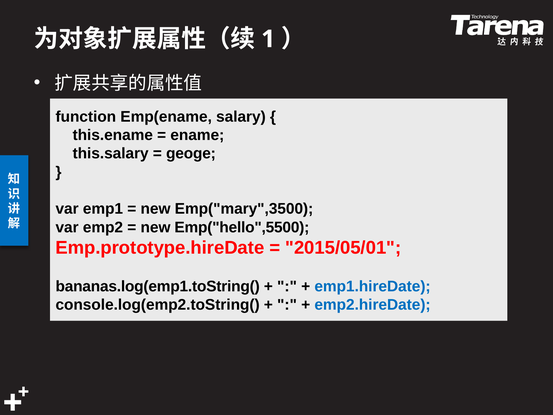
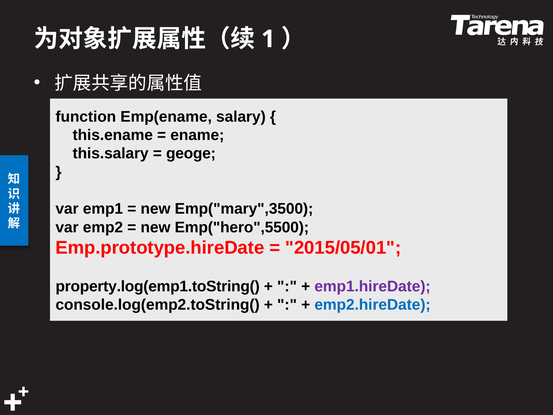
Emp("hello",5500: Emp("hello",5500 -> Emp("hero",5500 (242, 227)
bananas.log(emp1.toString(: bananas.log(emp1.toString( -> property.log(emp1.toString( (158, 286)
emp1.hireDate colour: blue -> purple (373, 286)
